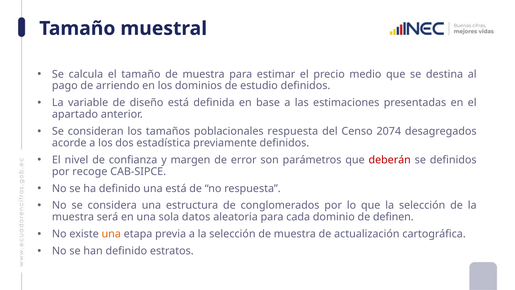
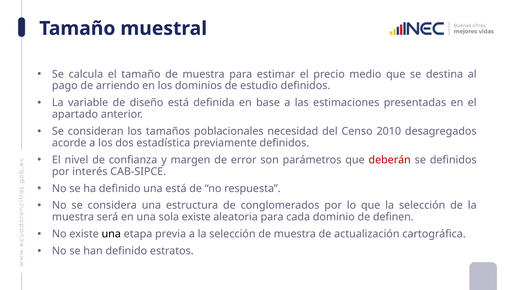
poblacionales respuesta: respuesta -> necesidad (293, 131)
2074: 2074 -> 2010 (389, 131)
recoge: recoge -> interés (90, 171)
sola datos: datos -> existe (196, 217)
una colour: orange -> black (111, 234)
